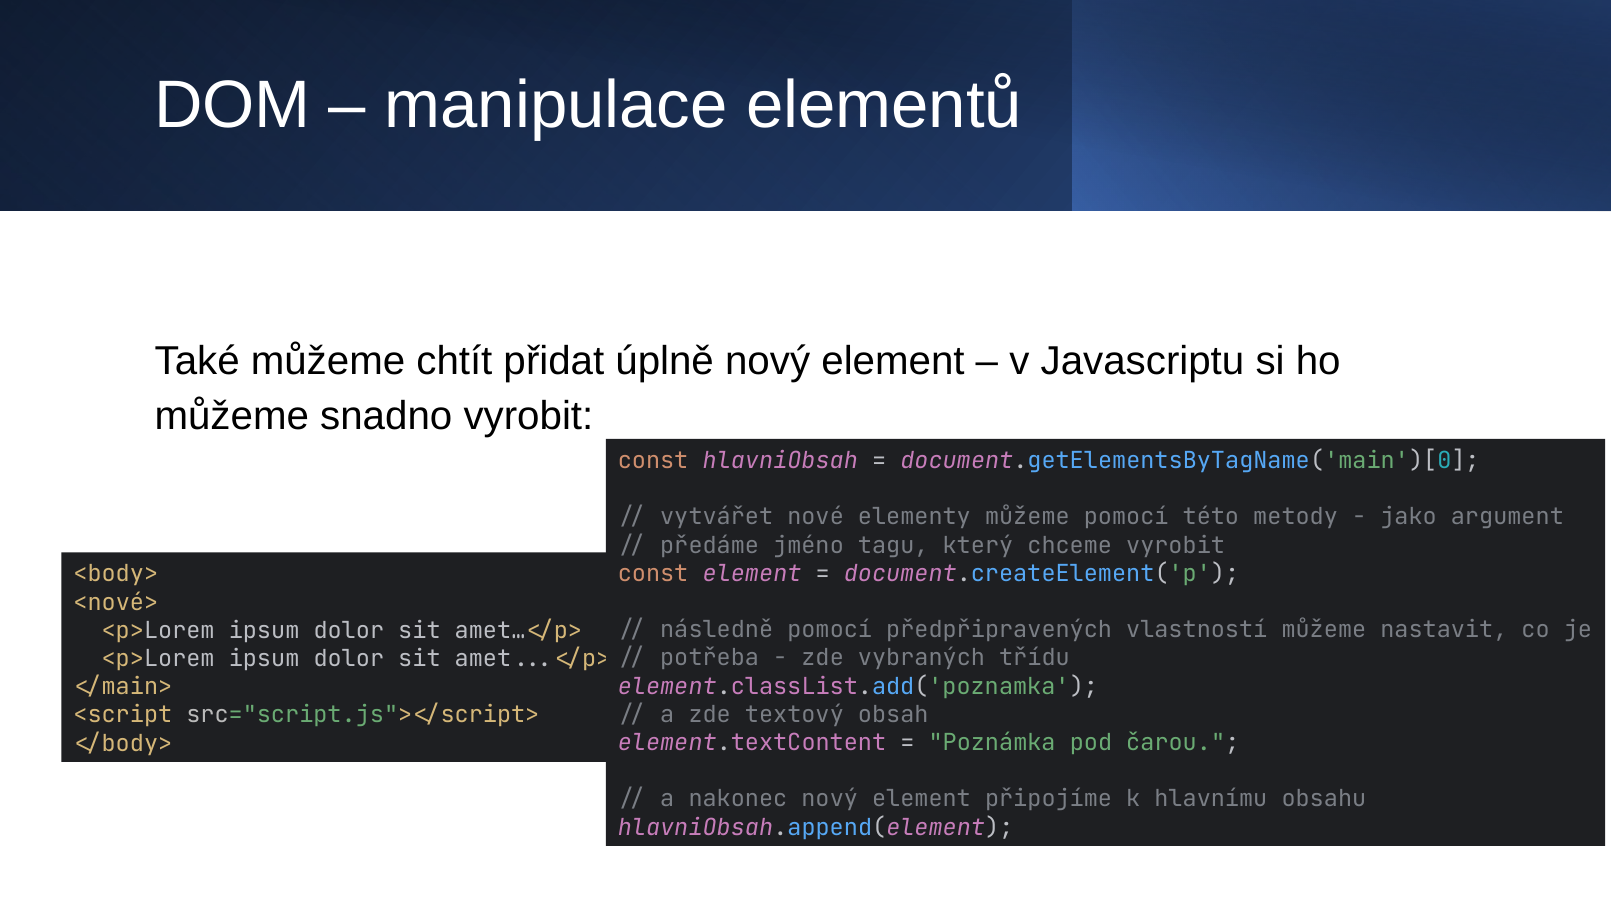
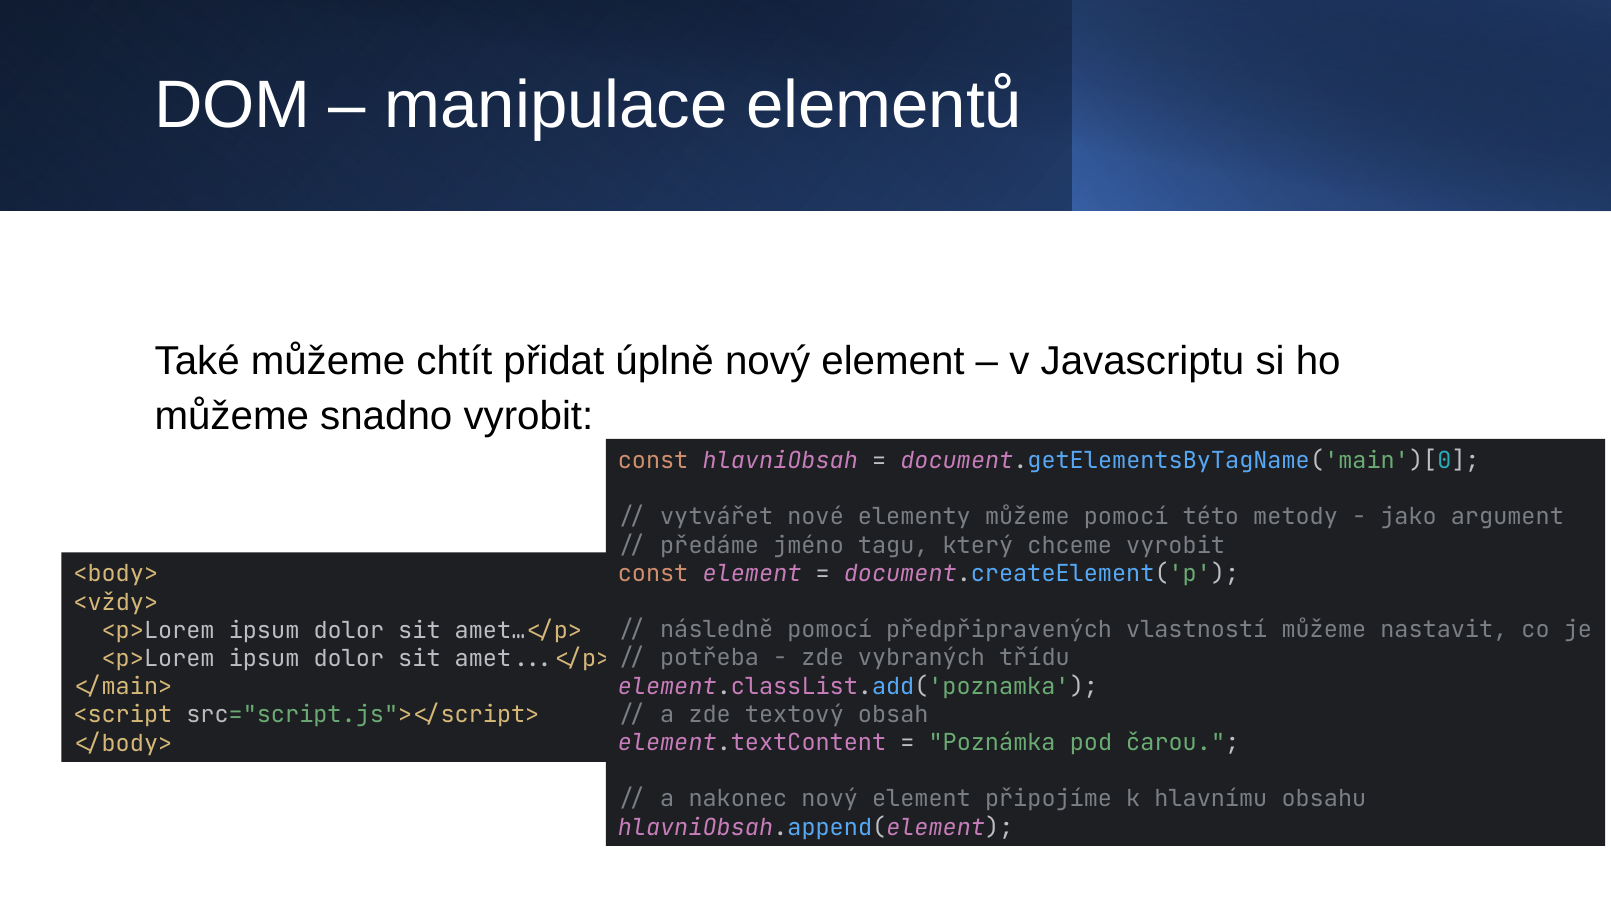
<nové>: <nové> -> <vždy> (116, 603)
